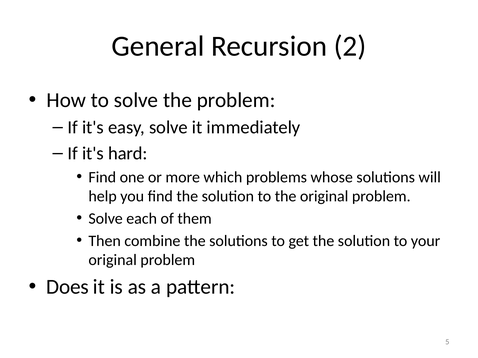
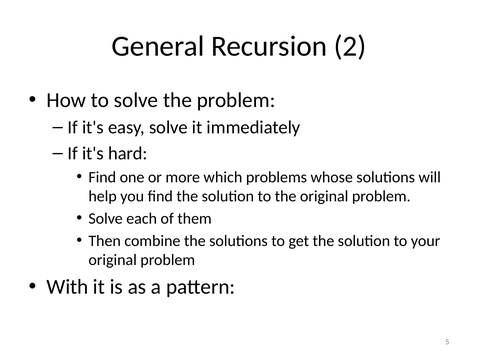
Does: Does -> With (67, 287)
